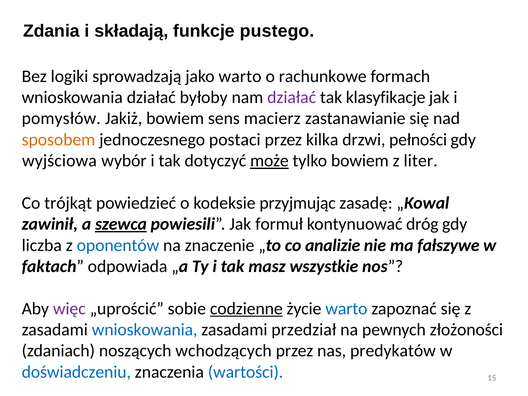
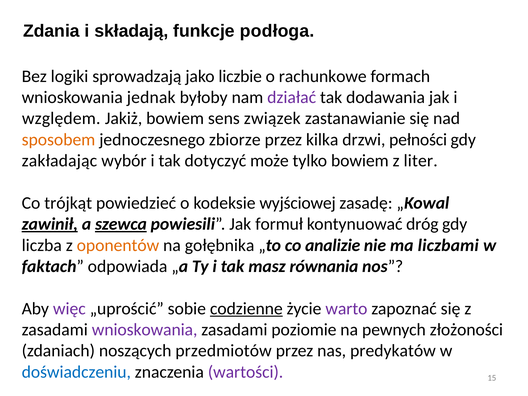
pustego: pustego -> podłoga (277, 31)
jako warto: warto -> liczbie (240, 76)
wnioskowania działać: działać -> jednak (151, 97)
klasyfikacje: klasyfikacje -> dodawania (386, 97)
pomysłów: pomysłów -> względem (61, 118)
macierz: macierz -> związek (272, 118)
postaci: postaci -> zbiorze (235, 140)
wyjściowa: wyjściowa -> zakładając (59, 161)
może underline: present -> none (269, 161)
przyjmując: przyjmując -> wyjściowej (298, 203)
zawinił underline: none -> present (50, 224)
oponentów colour: blue -> orange (118, 245)
znaczenie: znaczenie -> gołębnika (220, 245)
fałszywe: fałszywe -> liczbami (448, 245)
wszystkie: wszystkie -> równania (324, 266)
warto colour: blue -> purple (346, 309)
wnioskowania colour: blue -> purple (145, 330)
przedział: przedział -> poziomie (304, 330)
wchodzących: wchodzących -> przedmiotów (224, 351)
wartości colour: blue -> purple (246, 372)
